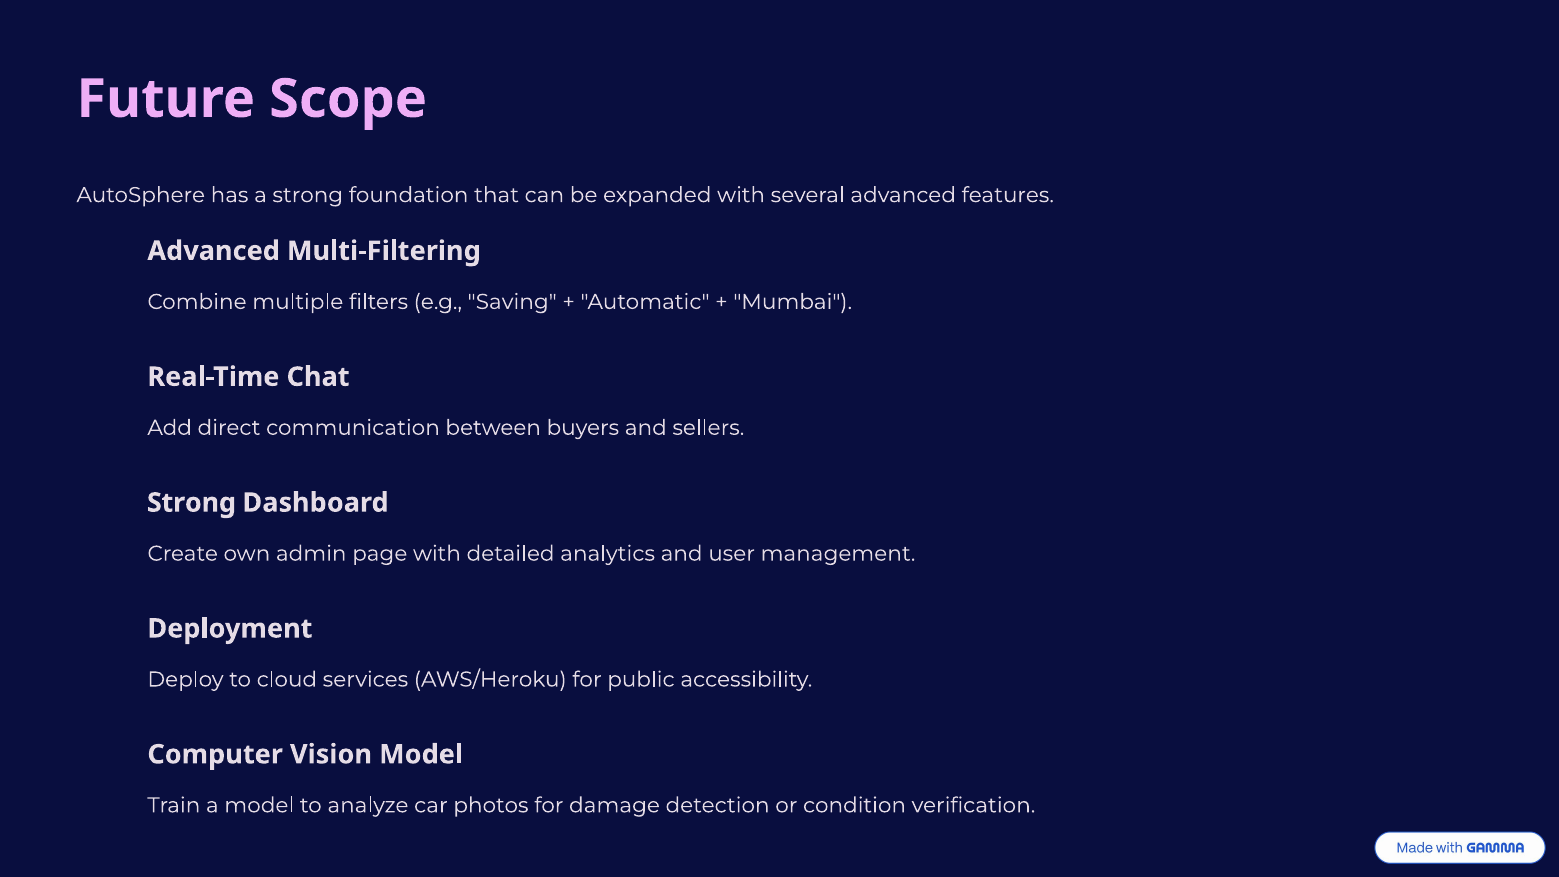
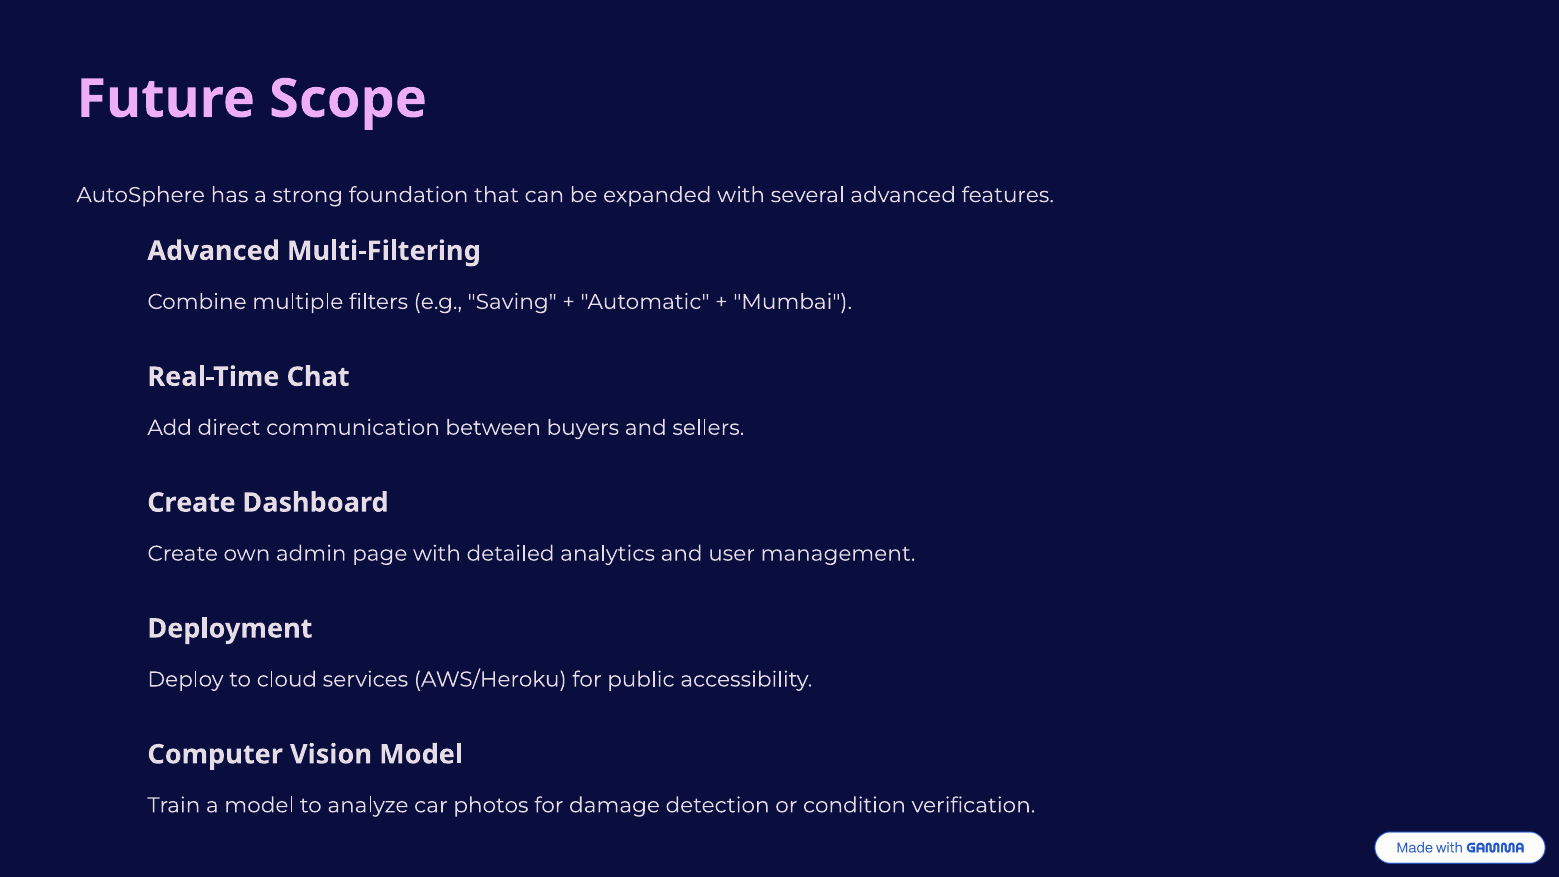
Strong: Strong -> Create (191, 503)
